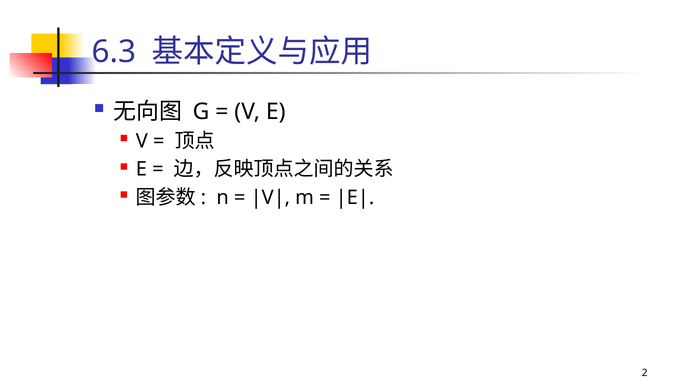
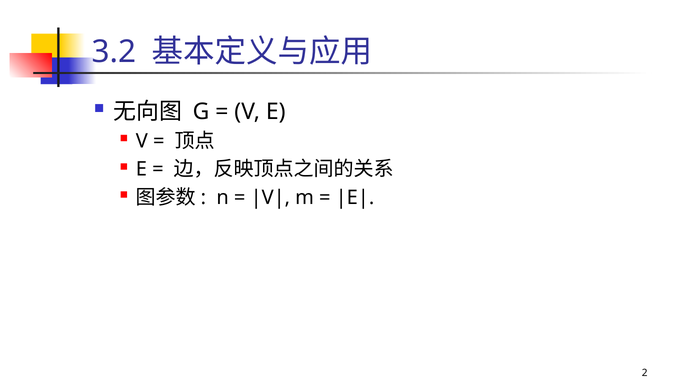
6.3: 6.3 -> 3.2 (114, 52)
